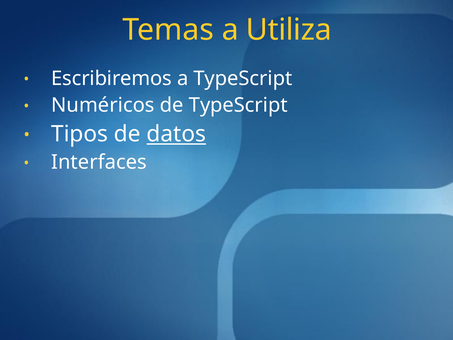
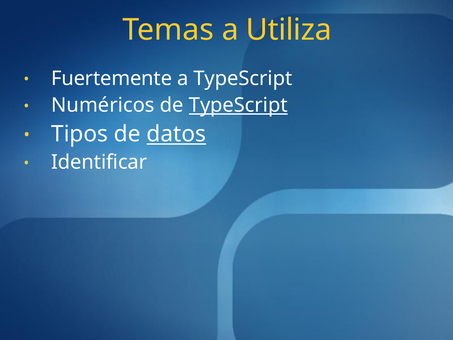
Escribiremos: Escribiremos -> Fuertemente (112, 78)
TypeScript underline: none -> present (238, 105)
Interfaces: Interfaces -> Identificar (99, 162)
